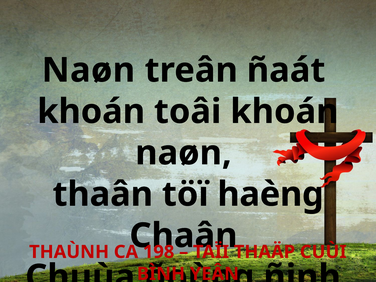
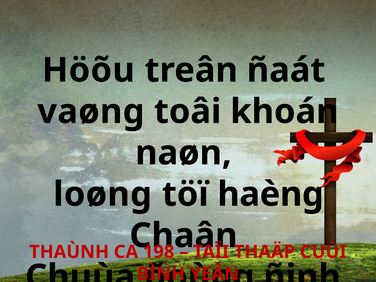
Naøn: Naøn -> Höõu (88, 70)
khoán: khoán -> vaøng (91, 112)
thaân: thaân -> loøng (103, 194)
